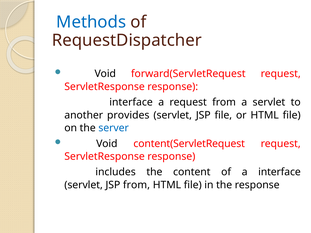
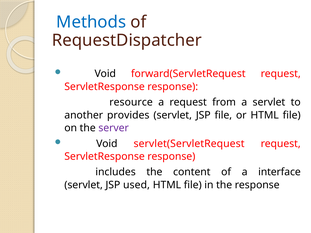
interface: interface -> resource (131, 102)
server colour: blue -> purple (114, 128)
content(ServletRequest: content(ServletRequest -> servlet(ServletRequest (189, 144)
JSP from: from -> used (136, 185)
